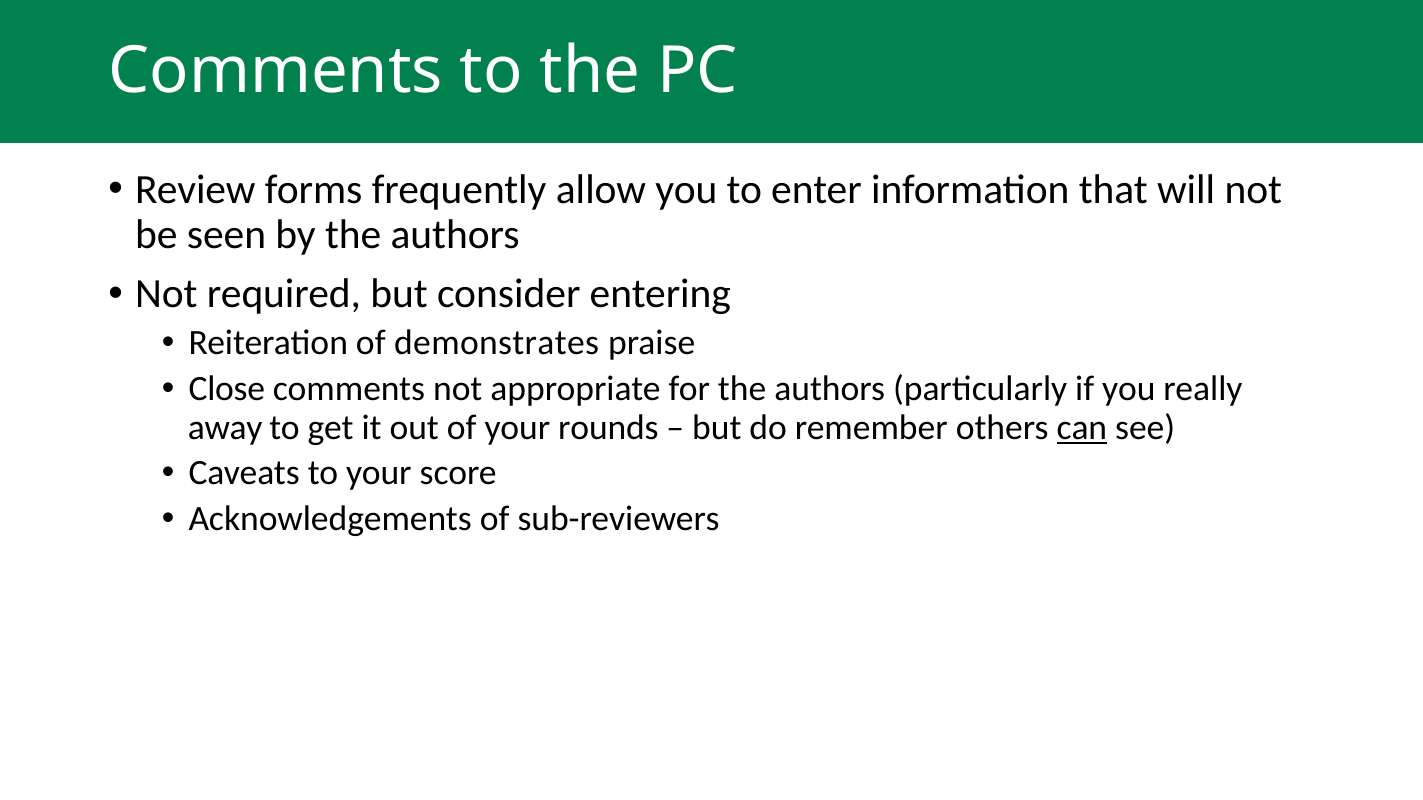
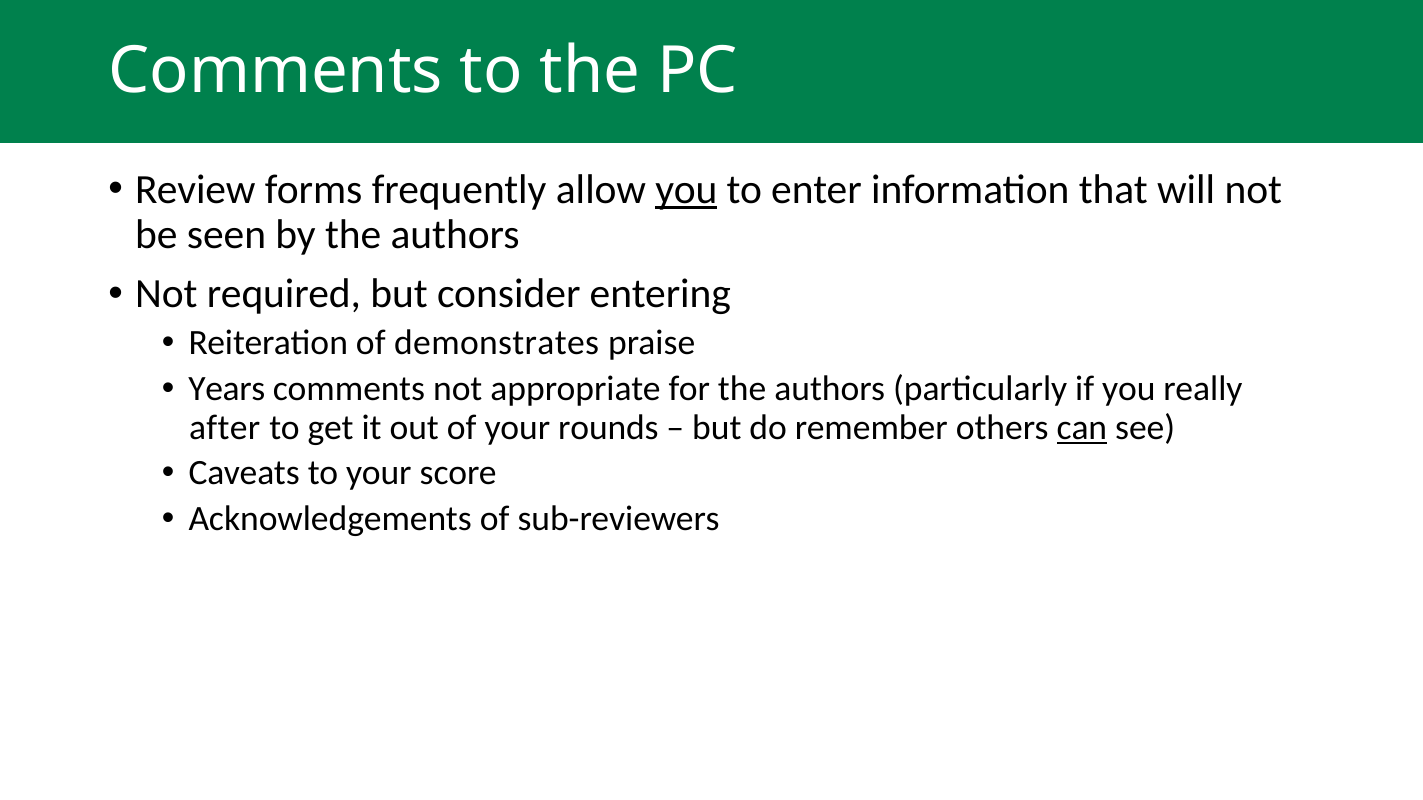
you underline: none -> present (686, 190)
Close: Close -> Years (227, 389)
away: away -> after (225, 428)
